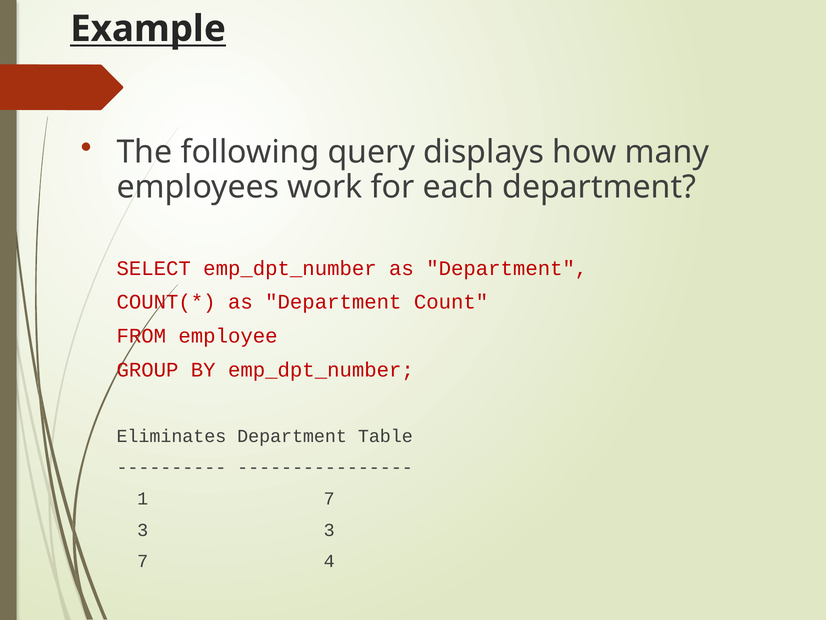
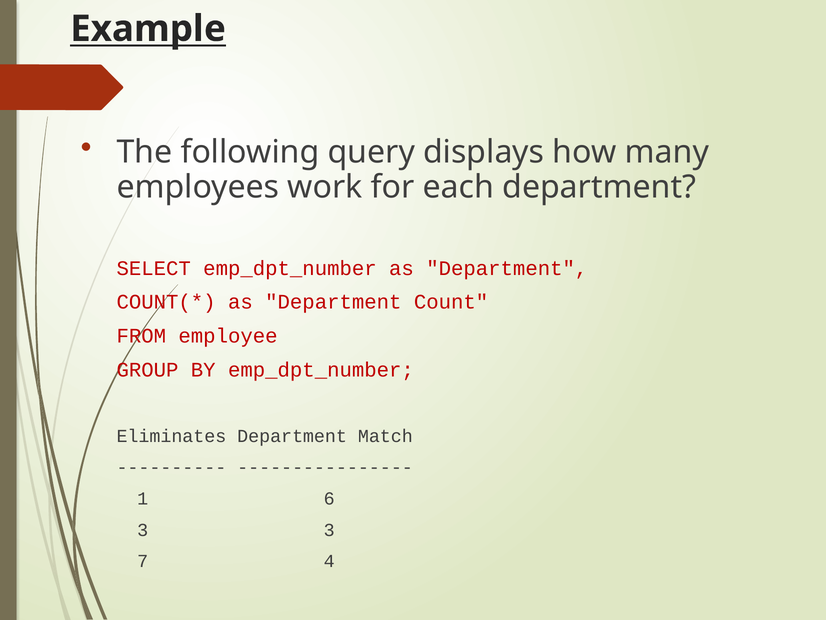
Table: Table -> Match (385, 436)
1 7: 7 -> 6 (329, 498)
